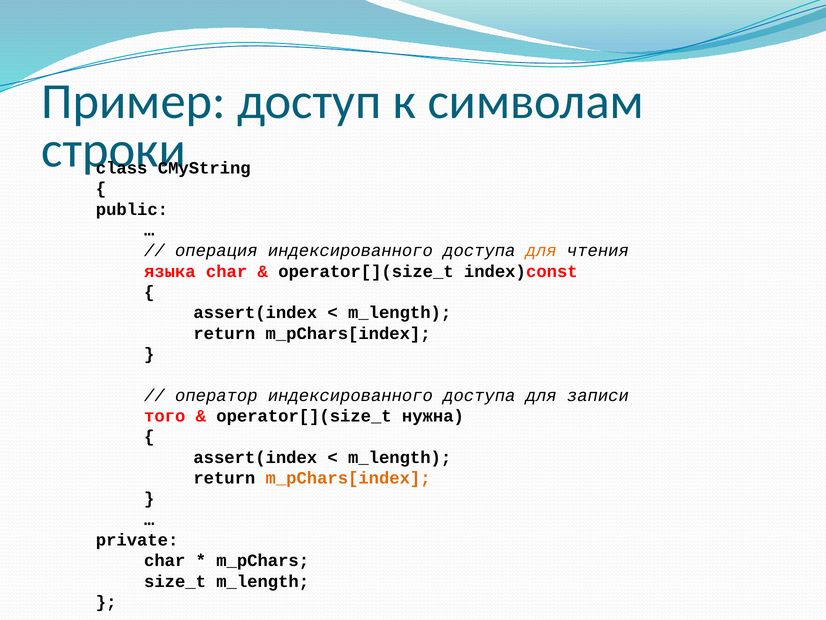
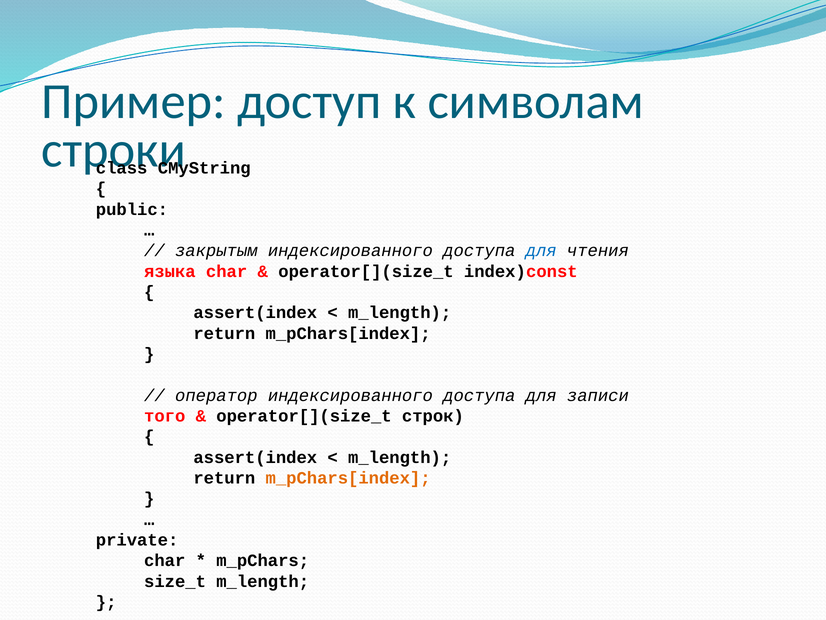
операция: операция -> закрытым (216, 251)
для colour: orange -> blue (541, 251)
нужна: нужна -> строк (433, 416)
